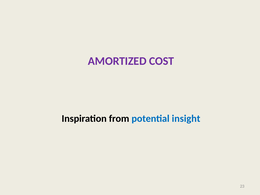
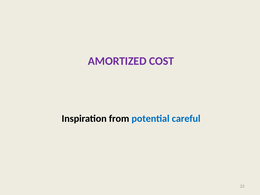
insight: insight -> careful (186, 119)
